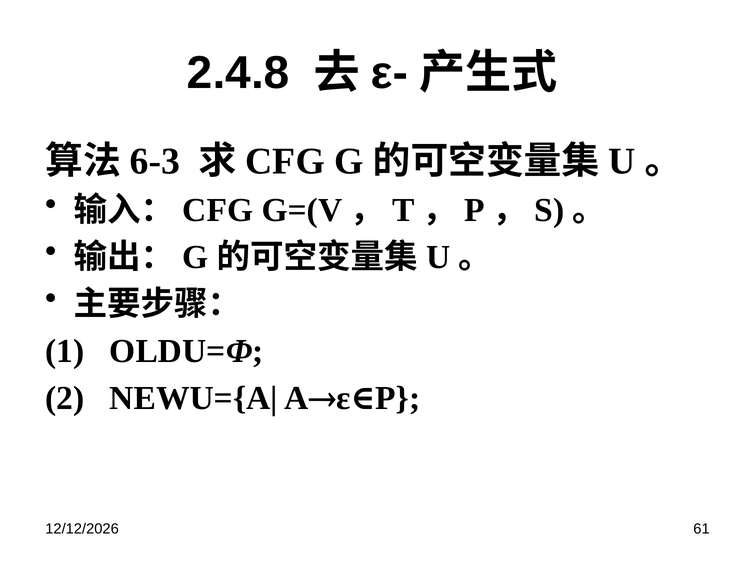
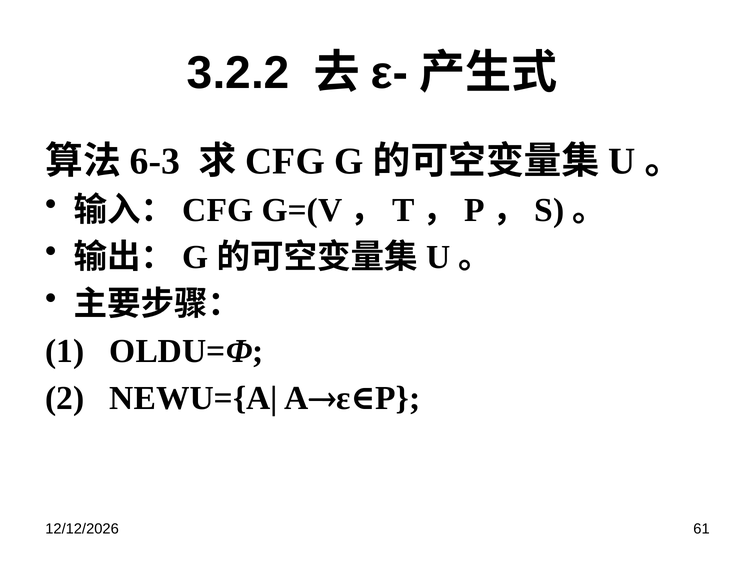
2.4.8: 2.4.8 -> 3.2.2 (238, 73)
